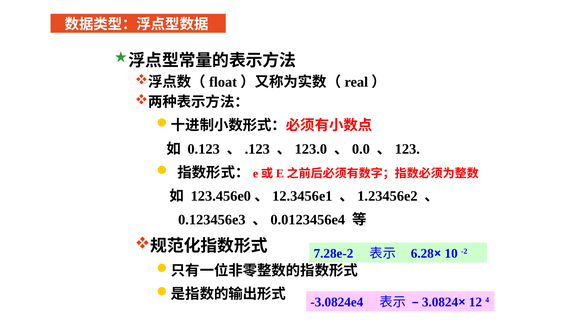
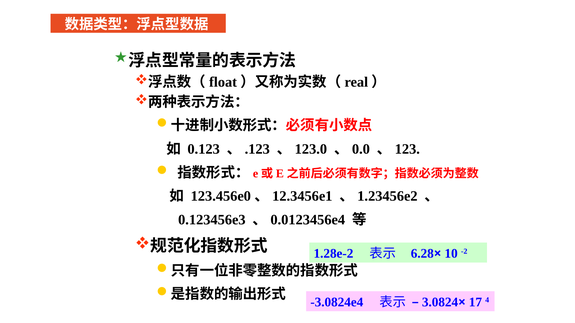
7.28e-2: 7.28e-2 -> 1.28e-2 (333, 254)
12: 12 -> 17 (475, 303)
